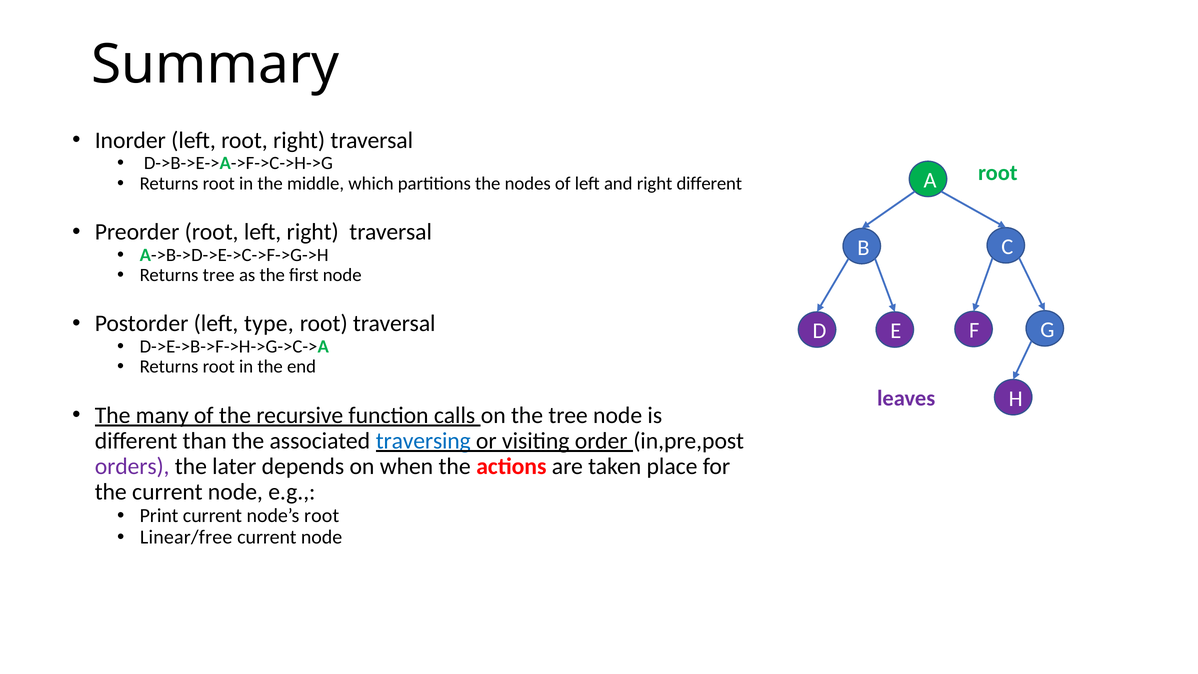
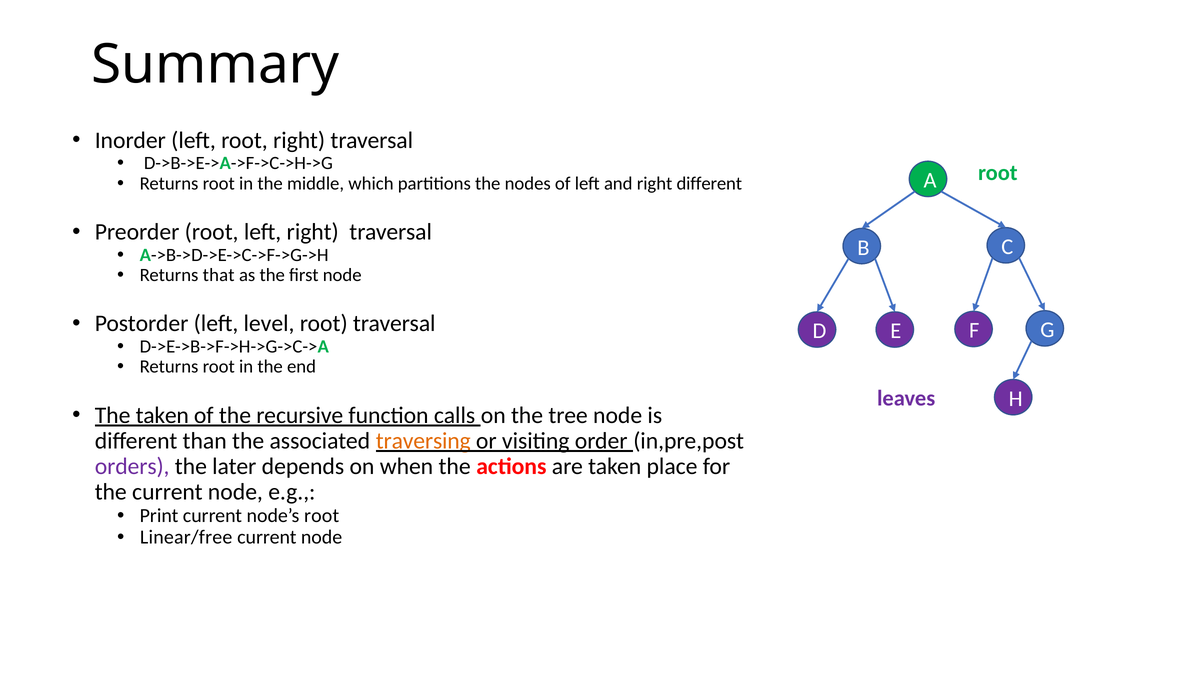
Returns tree: tree -> that (219, 275)
type: type -> level (269, 324)
The many: many -> taken (162, 415)
traversing colour: blue -> orange (423, 441)
